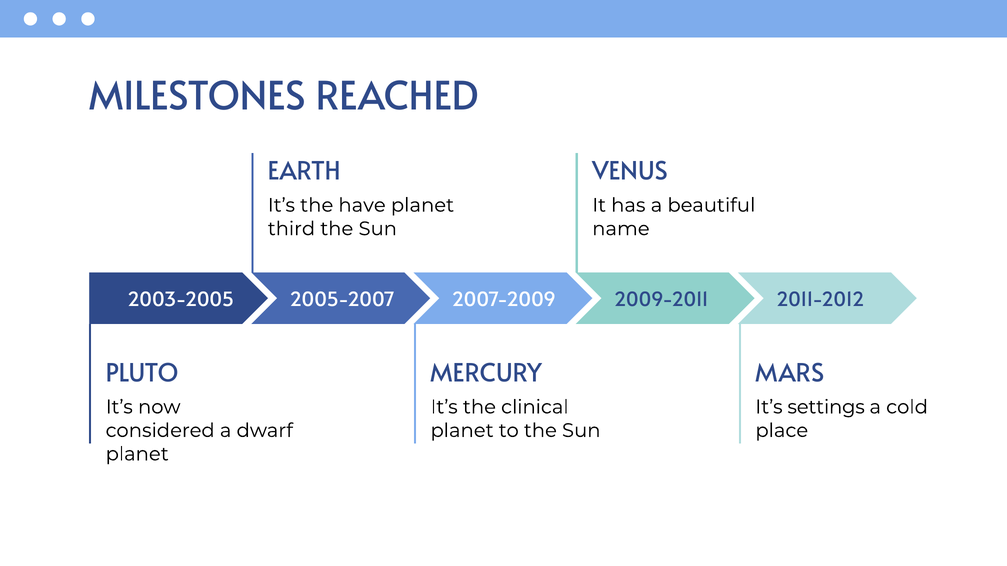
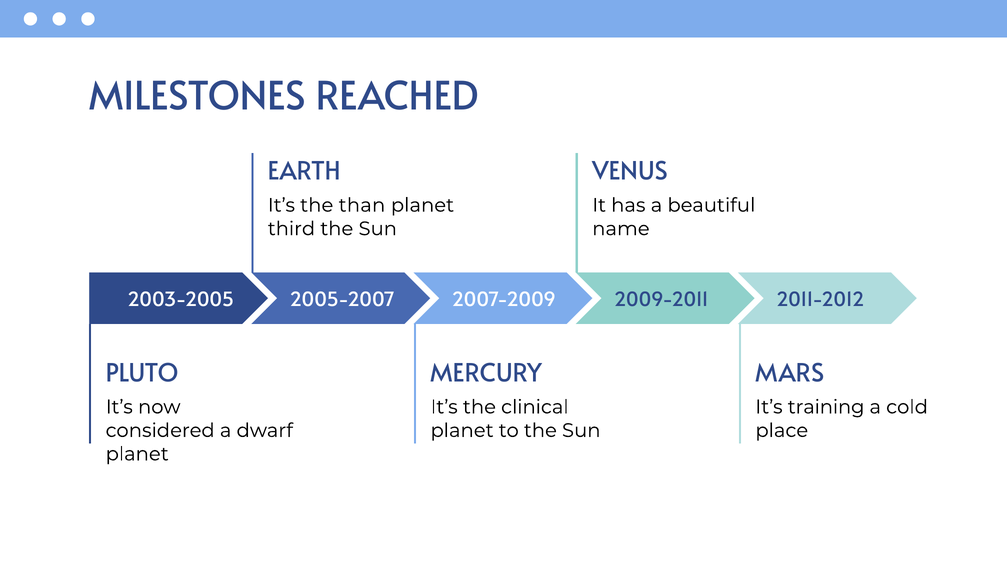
have: have -> than (362, 205)
settings: settings -> training (826, 407)
